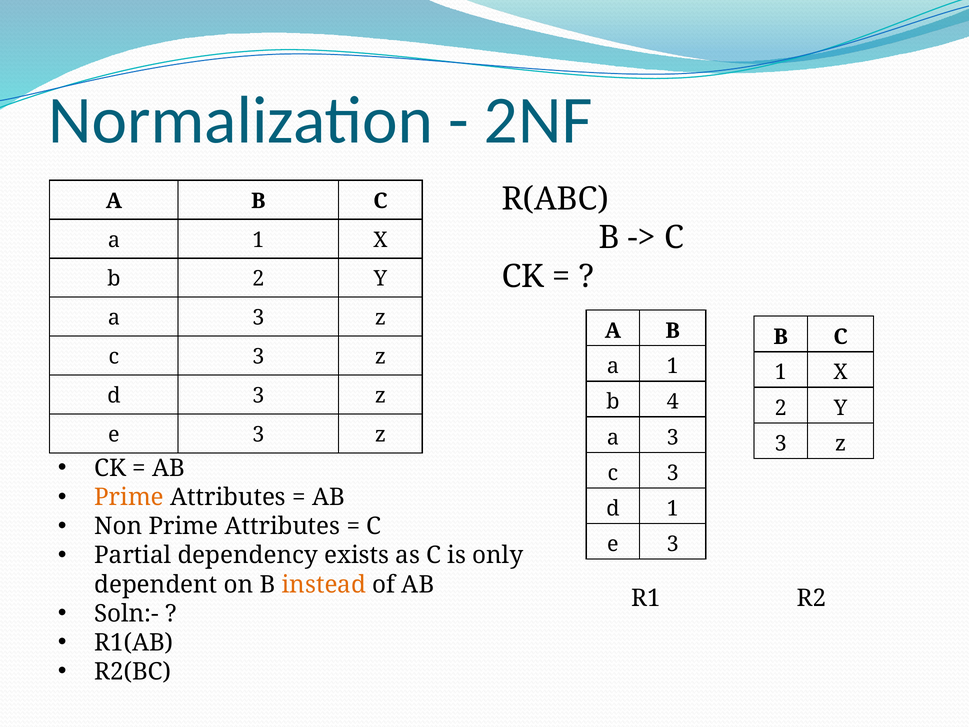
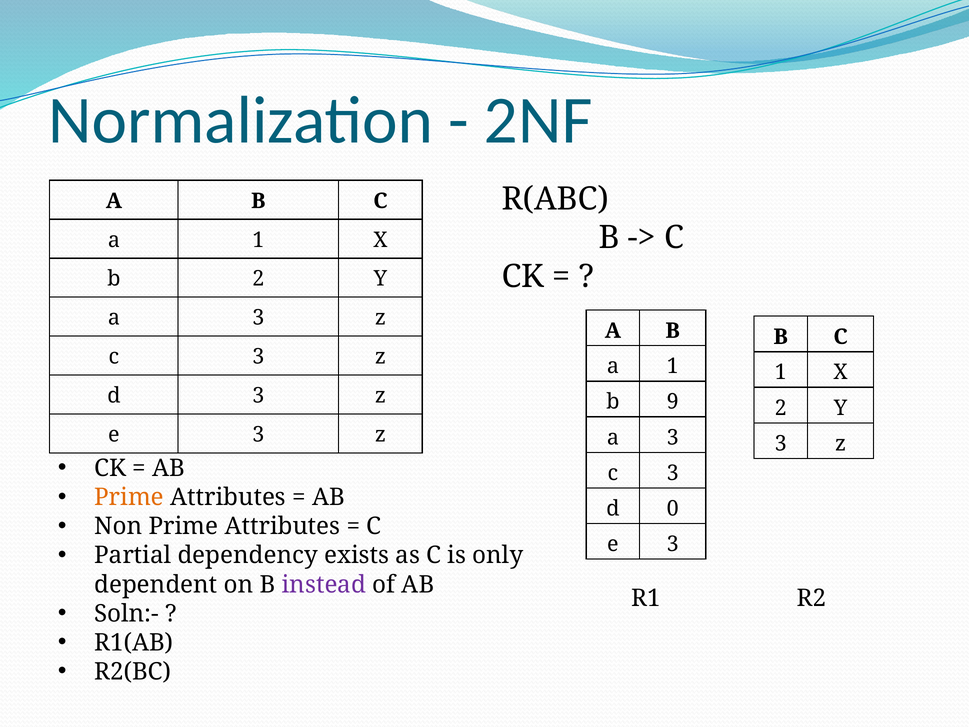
4: 4 -> 9 (673, 402)
d 1: 1 -> 0 (673, 508)
instead colour: orange -> purple (324, 584)
